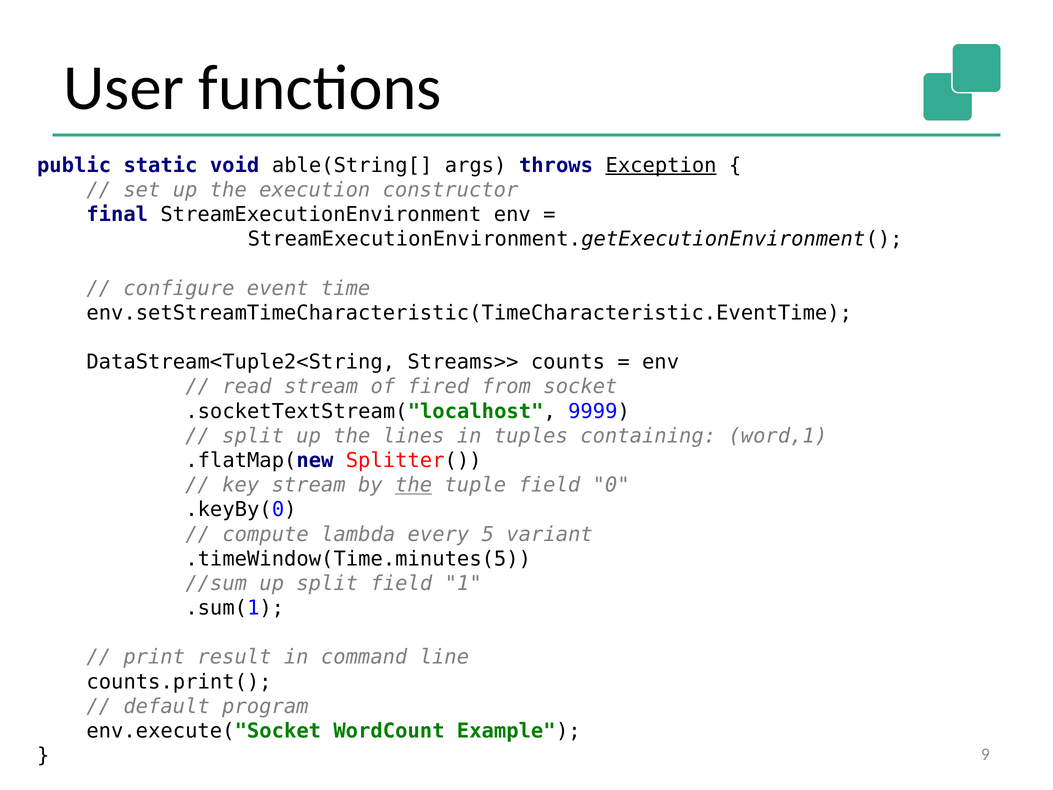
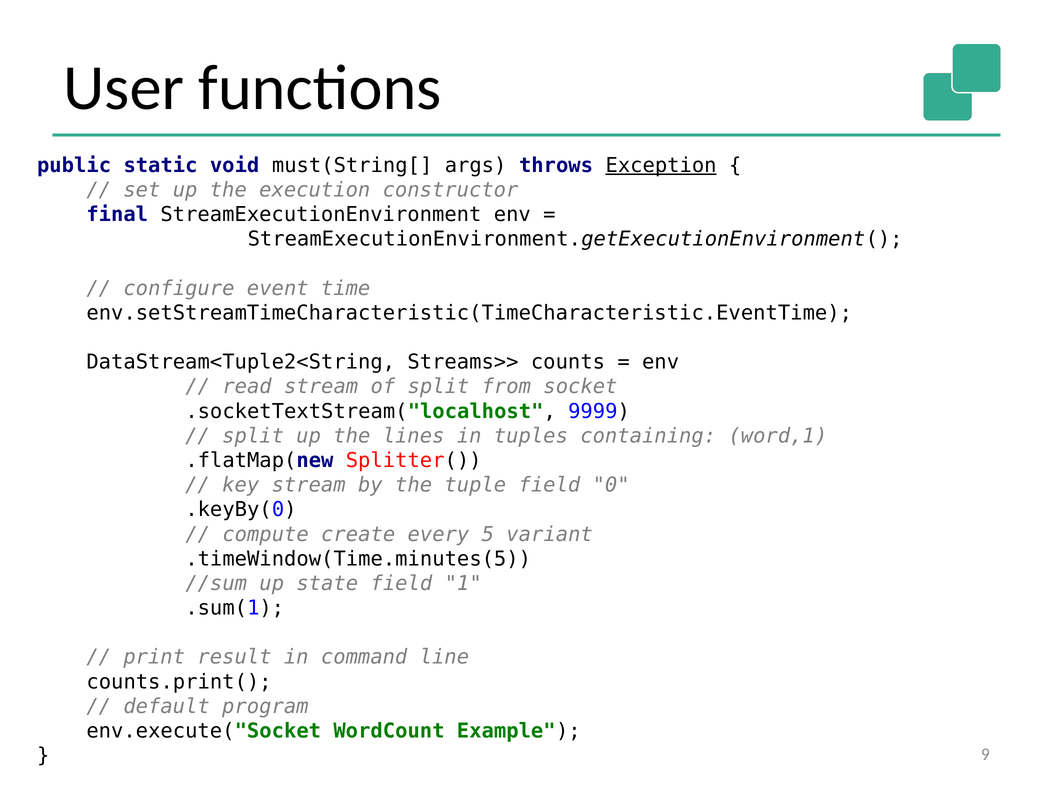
able(String[: able(String[ -> must(String[ (352, 165)
of fired: fired -> split (438, 387)
the underline: present -> none (414, 485)
lambda: lambda -> create (358, 534)
up split: split -> state (327, 583)
